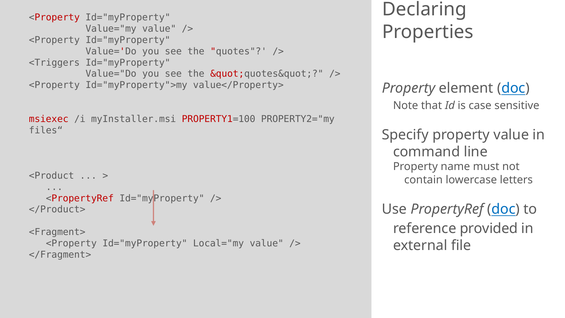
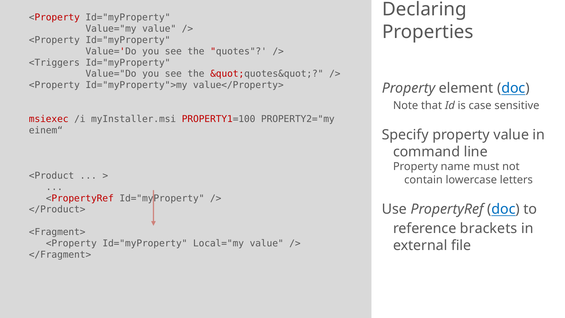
files“: files“ -> einem“ (46, 130)
provided: provided -> brackets (489, 228)
